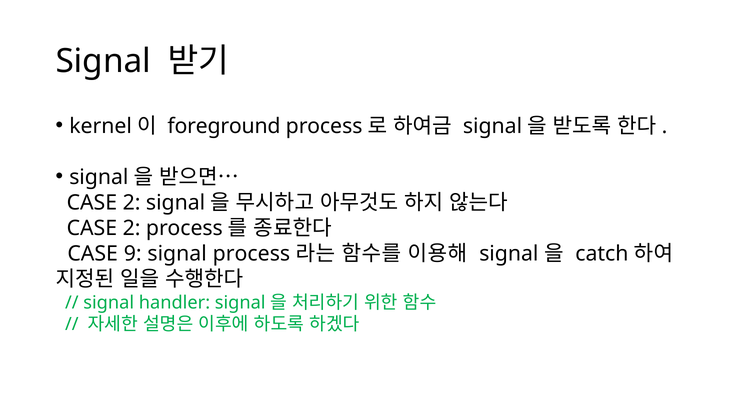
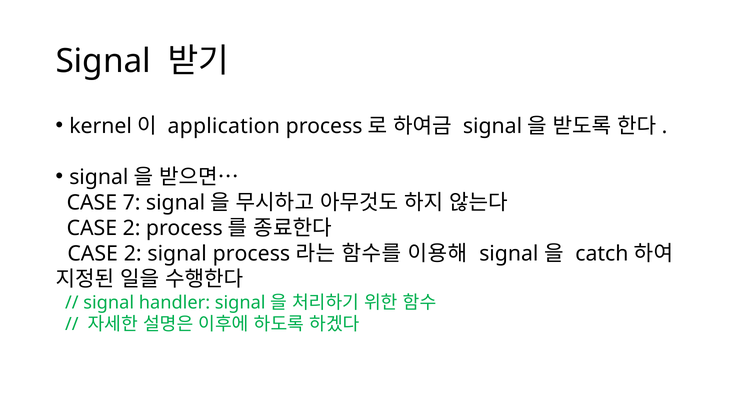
foreground: foreground -> application (224, 126)
2: 2 -> 7 (132, 203)
9: 9 -> 2 (133, 254)
